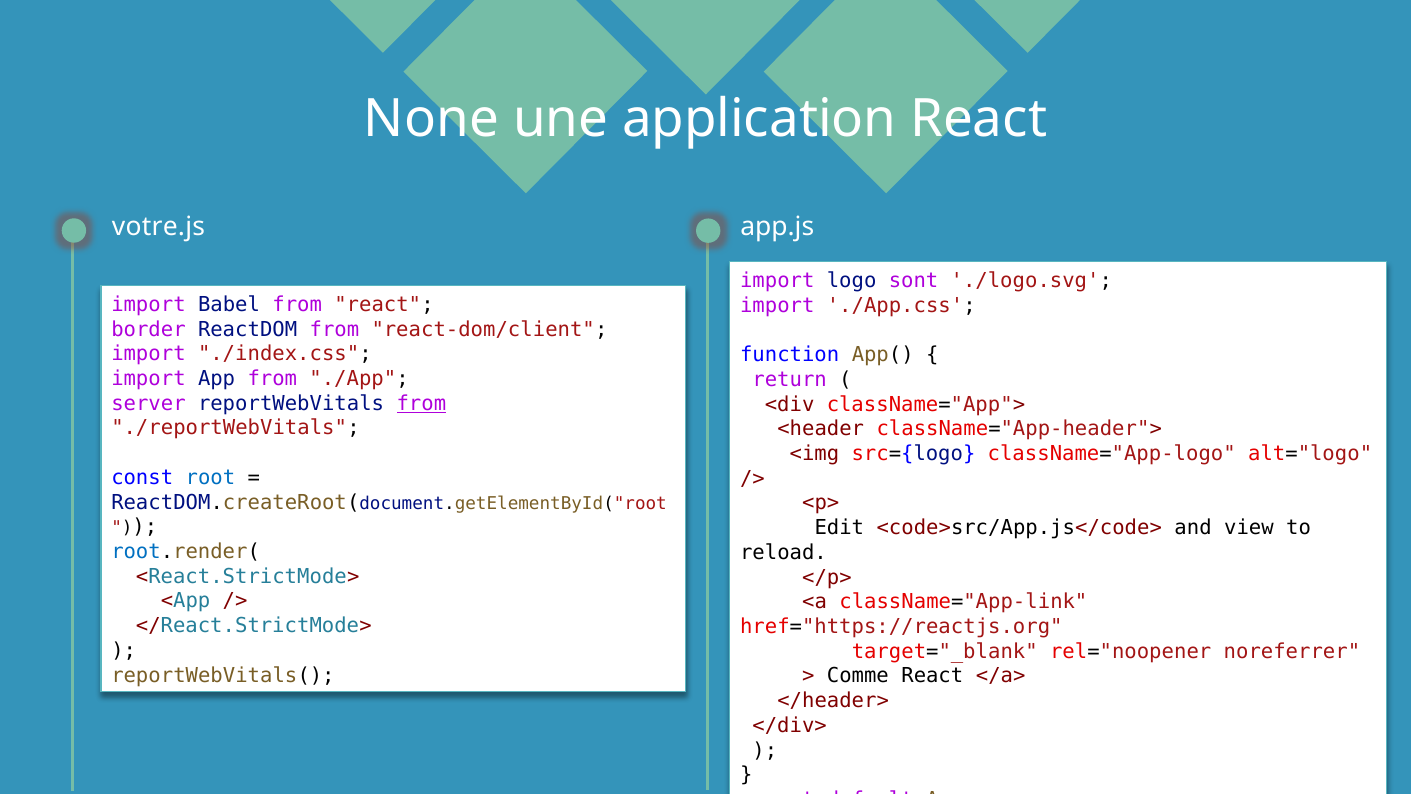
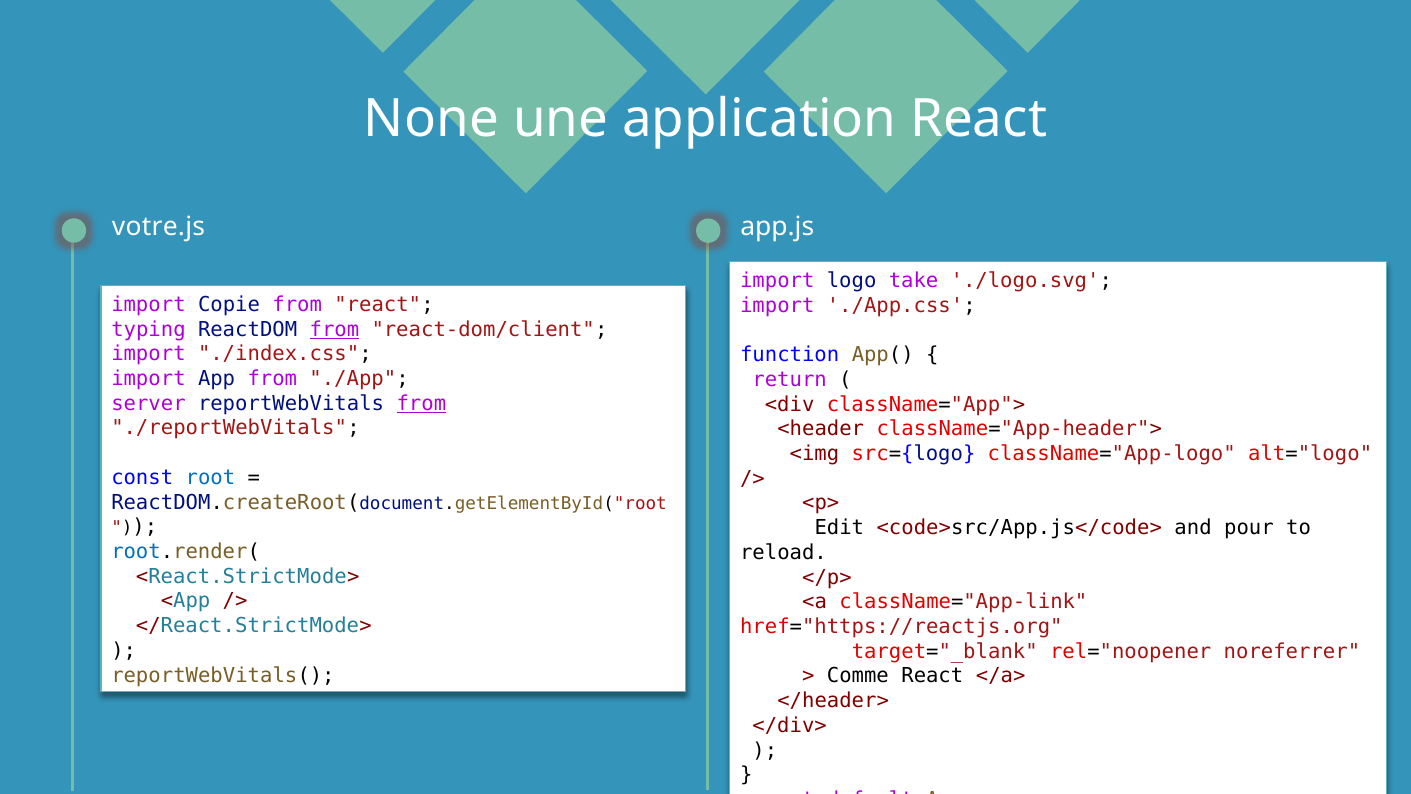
sont: sont -> take (914, 281)
Babel: Babel -> Copie (229, 304)
border: border -> typing (148, 329)
from underline: none -> present (334, 329)
view: view -> pour (1249, 528)
